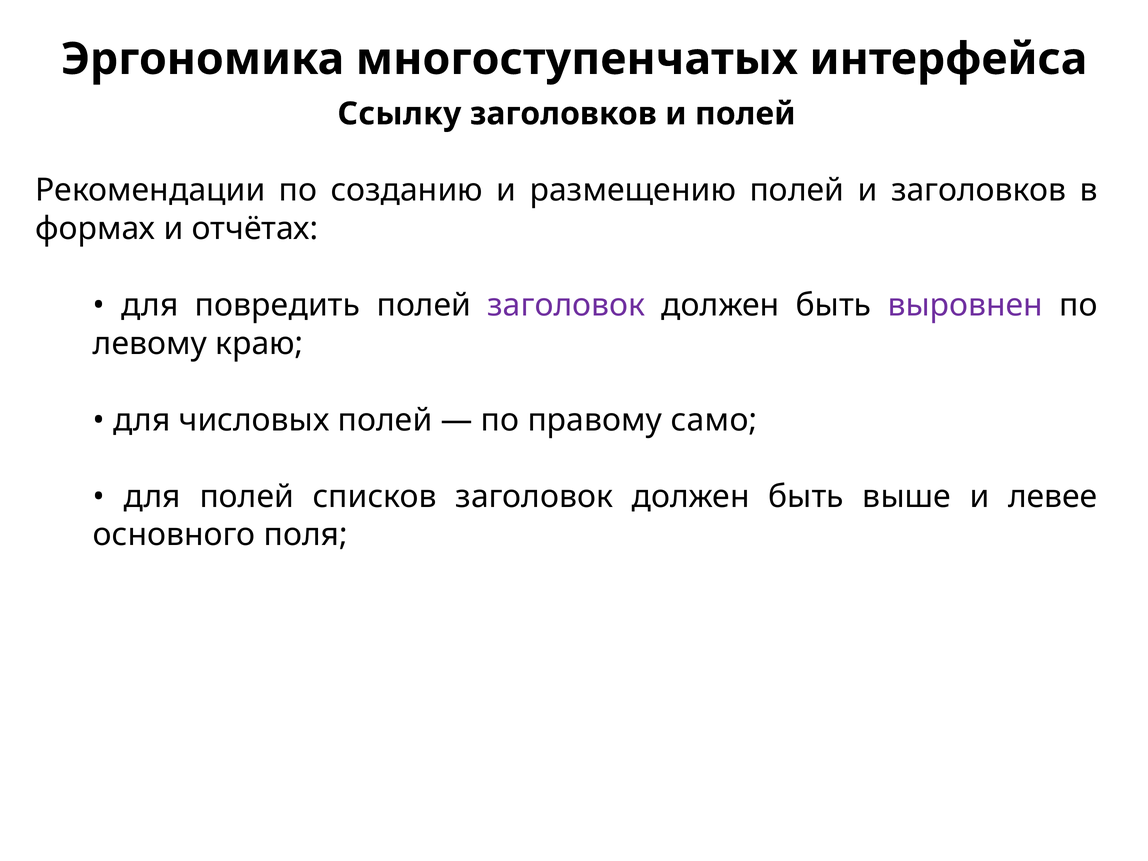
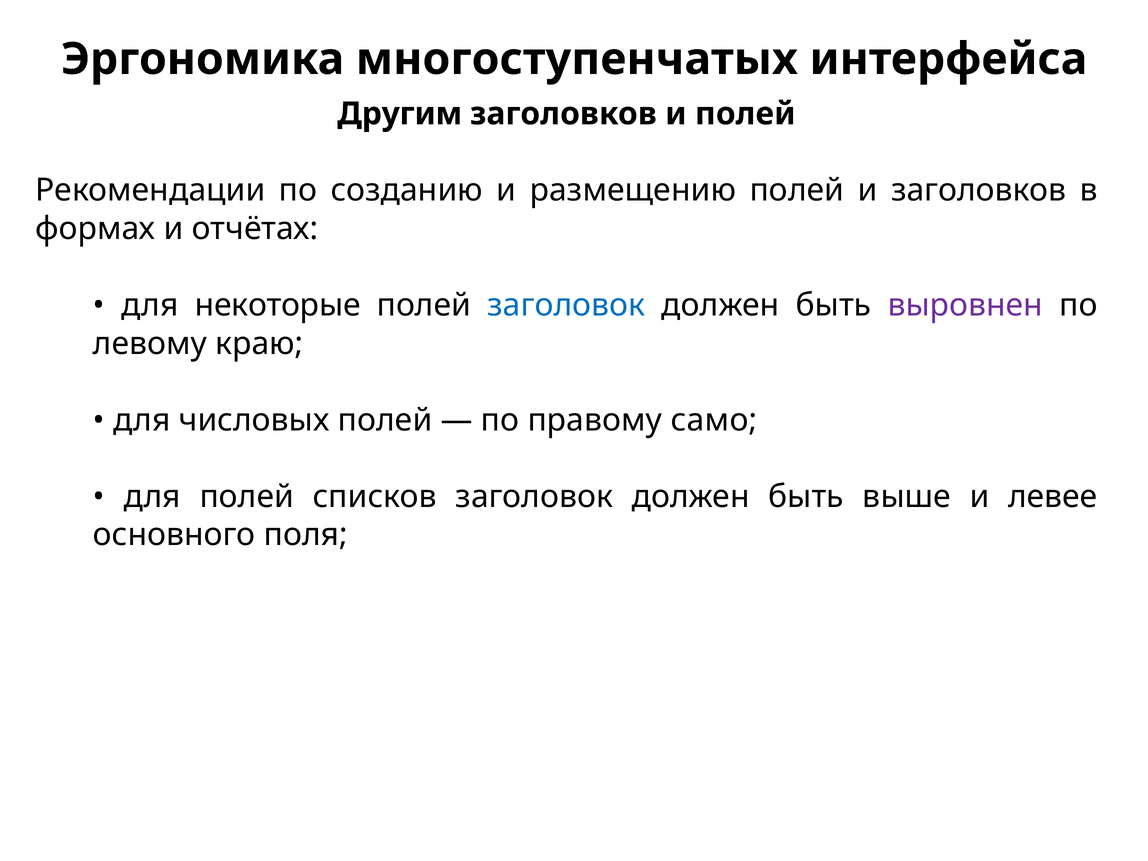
Ссылку: Ссылку -> Другим (400, 114)
повредить: повредить -> некоторые (278, 305)
заголовок colour: purple -> blue (566, 305)
